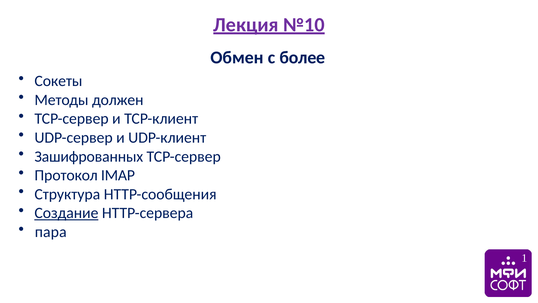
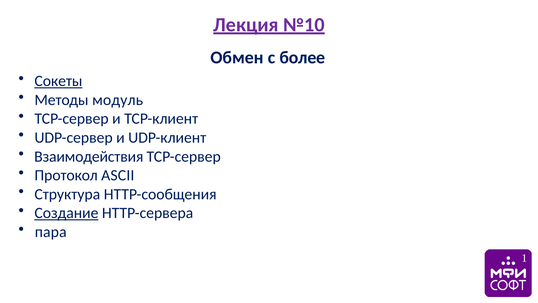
Сокеты underline: none -> present (58, 81)
должен: должен -> модуль (118, 100)
Зашифрованных: Зашифрованных -> Взаимодействия (89, 156)
IMAP: IMAP -> ASCII (118, 175)
